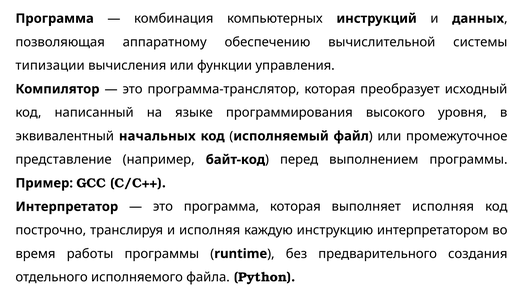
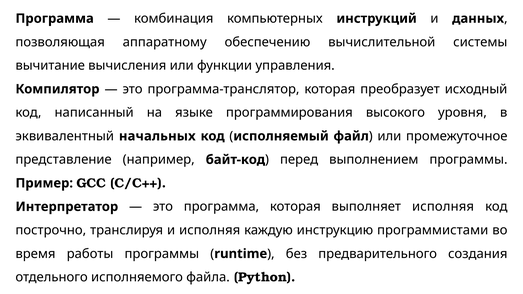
типизации: типизации -> вычитание (50, 66)
интерпретатором: интерпретатором -> программистами (433, 230)
